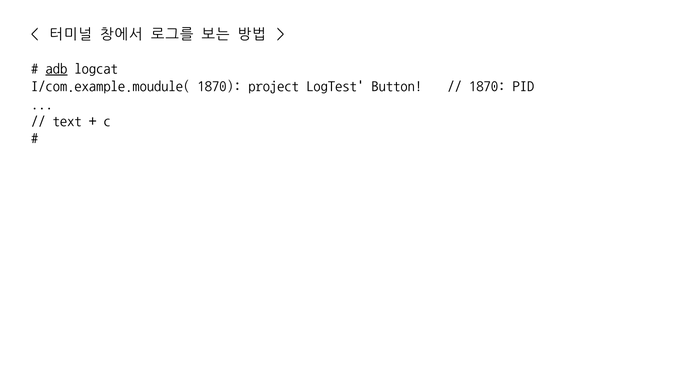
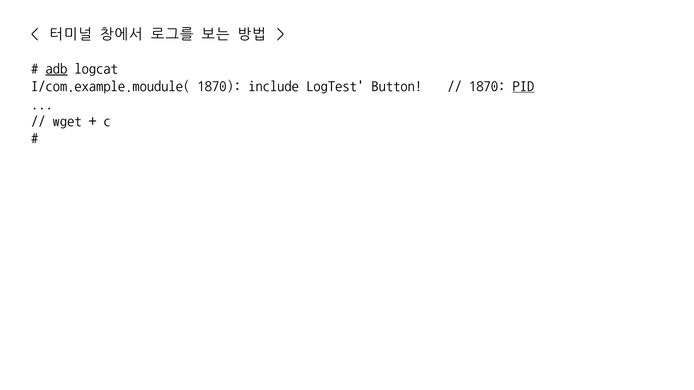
project: project -> include (274, 86)
PID underline: none -> present (523, 86)
text: text -> wget (67, 121)
